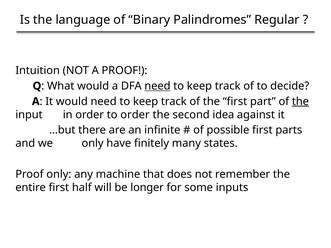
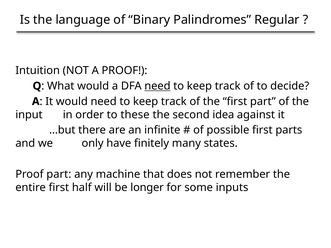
the underline: present -> none (300, 102)
to order: order -> these (135, 115)
Proof only: only -> part (59, 174)
